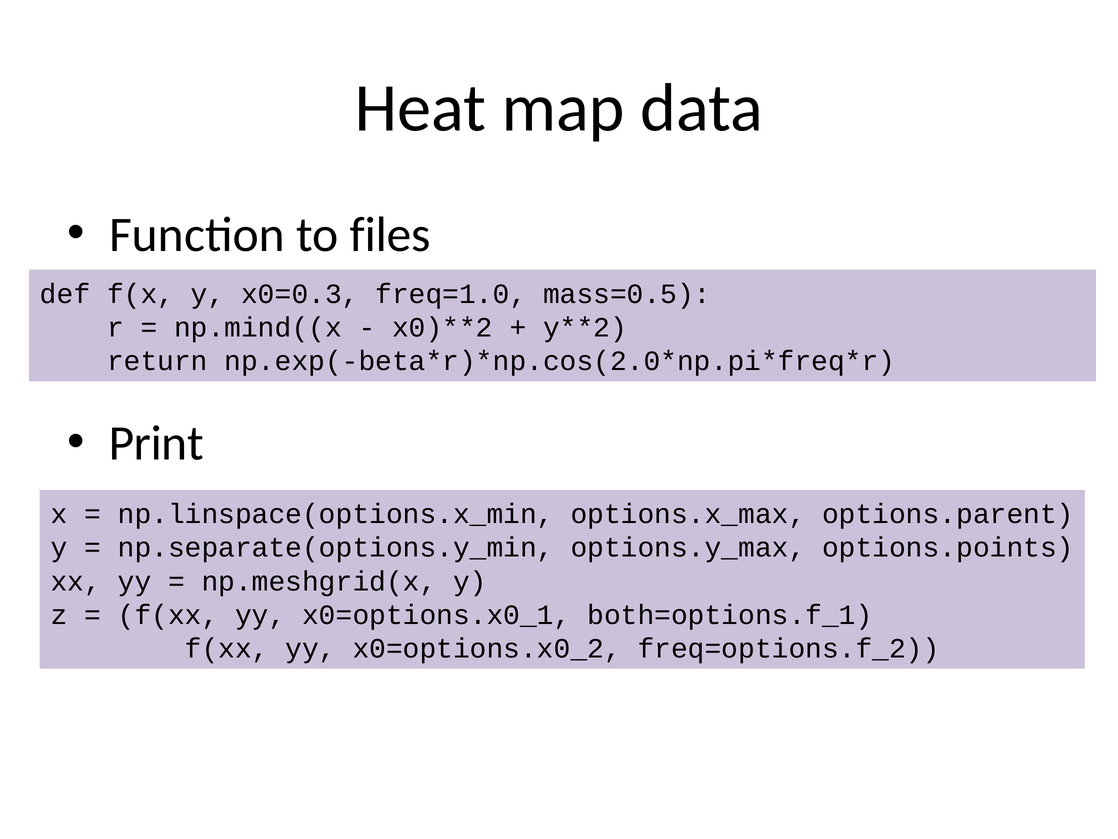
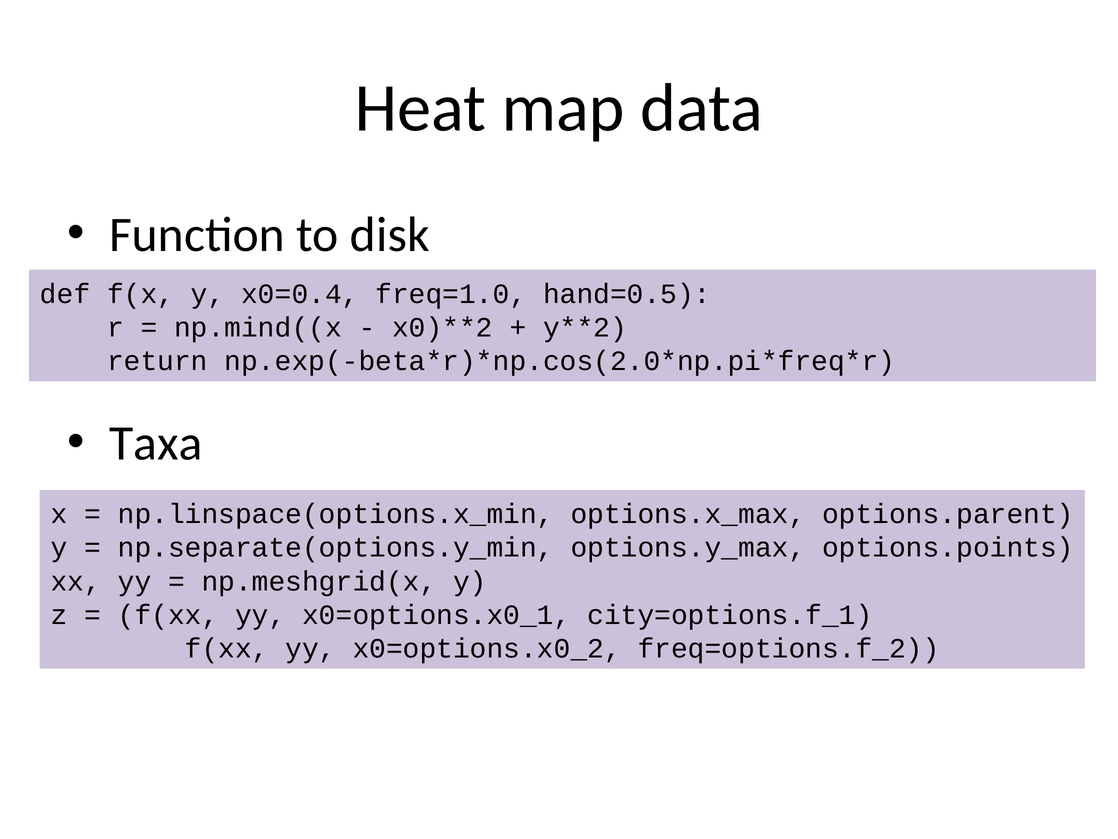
files: files -> disk (390, 235)
x0=0.3: x0=0.3 -> x0=0.4 (300, 294)
mass=0.5: mass=0.5 -> hand=0.5 (627, 294)
Print: Print -> Taxa (156, 443)
both=options.f_1: both=options.f_1 -> city=options.f_1 (730, 614)
